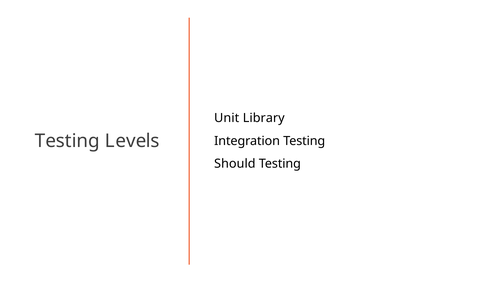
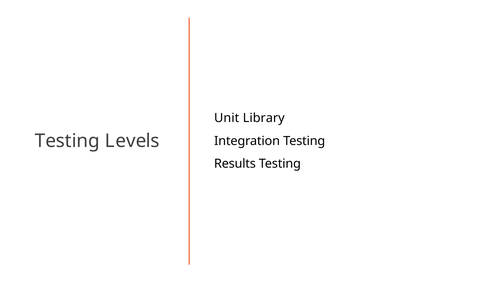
Should: Should -> Results (235, 164)
